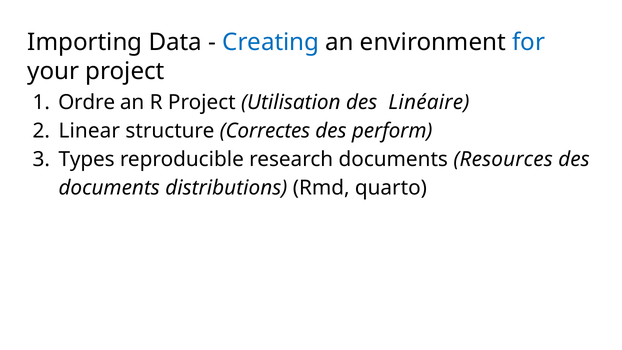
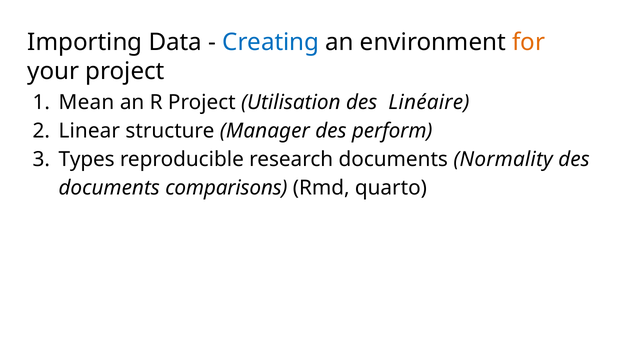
for colour: blue -> orange (529, 42)
Ordre: Ordre -> Mean (86, 102)
Correctes: Correctes -> Manager (265, 131)
Resources: Resources -> Normality (503, 159)
distributions: distributions -> comparisons (226, 188)
